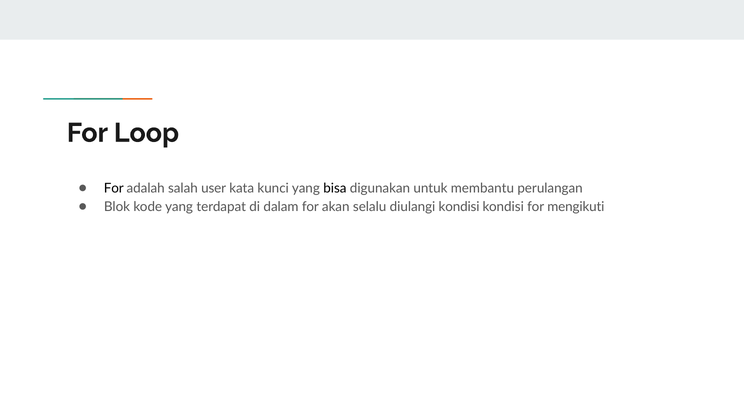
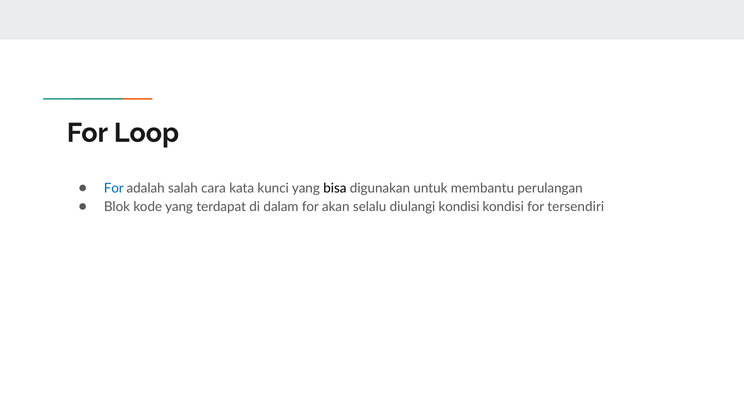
For colour: black -> blue (114, 188)
user: user -> cara (214, 188)
mengikuti: mengikuti -> tersendiri (576, 207)
